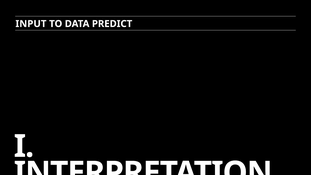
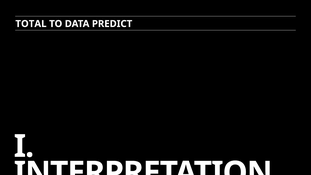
INPUT: INPUT -> TOTAL (31, 24)
